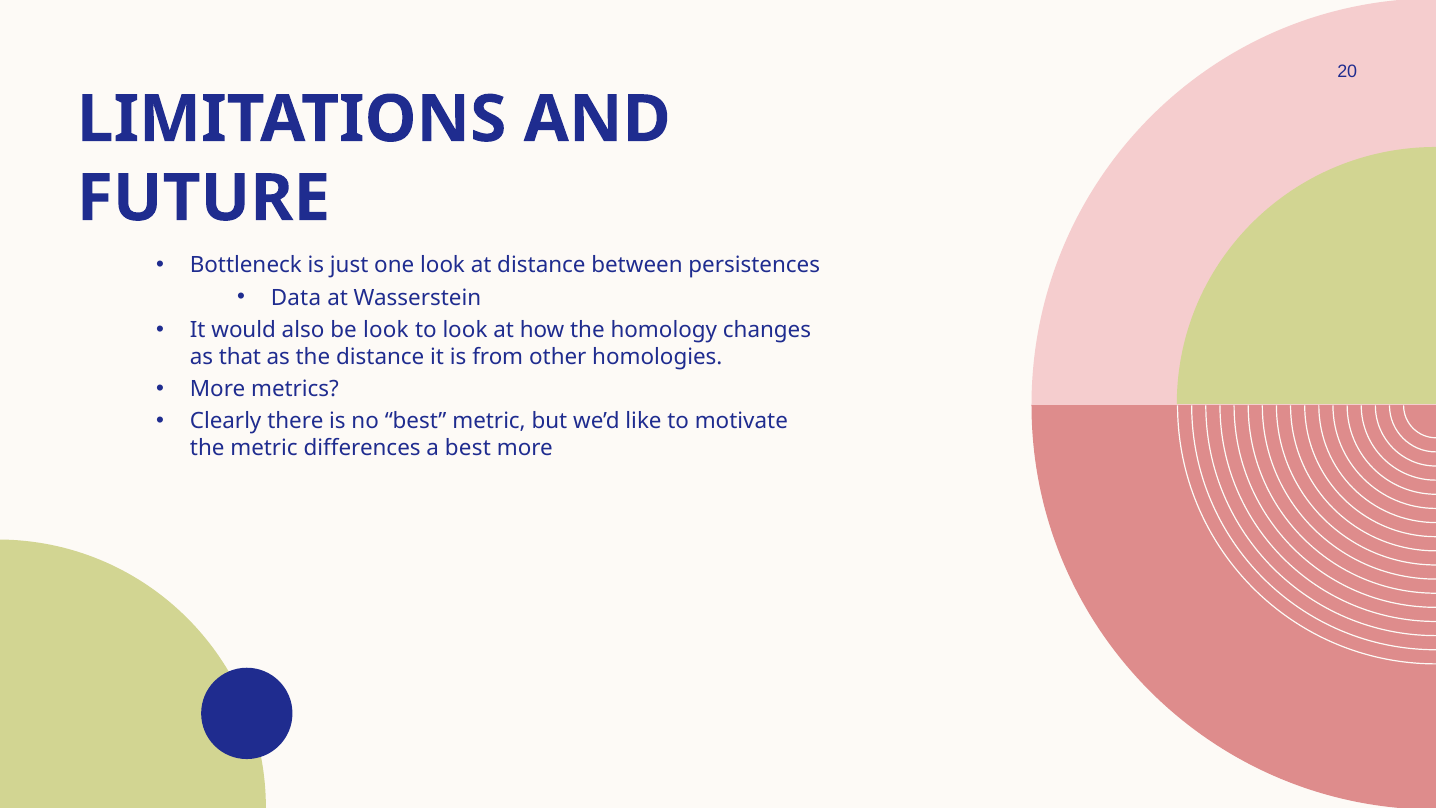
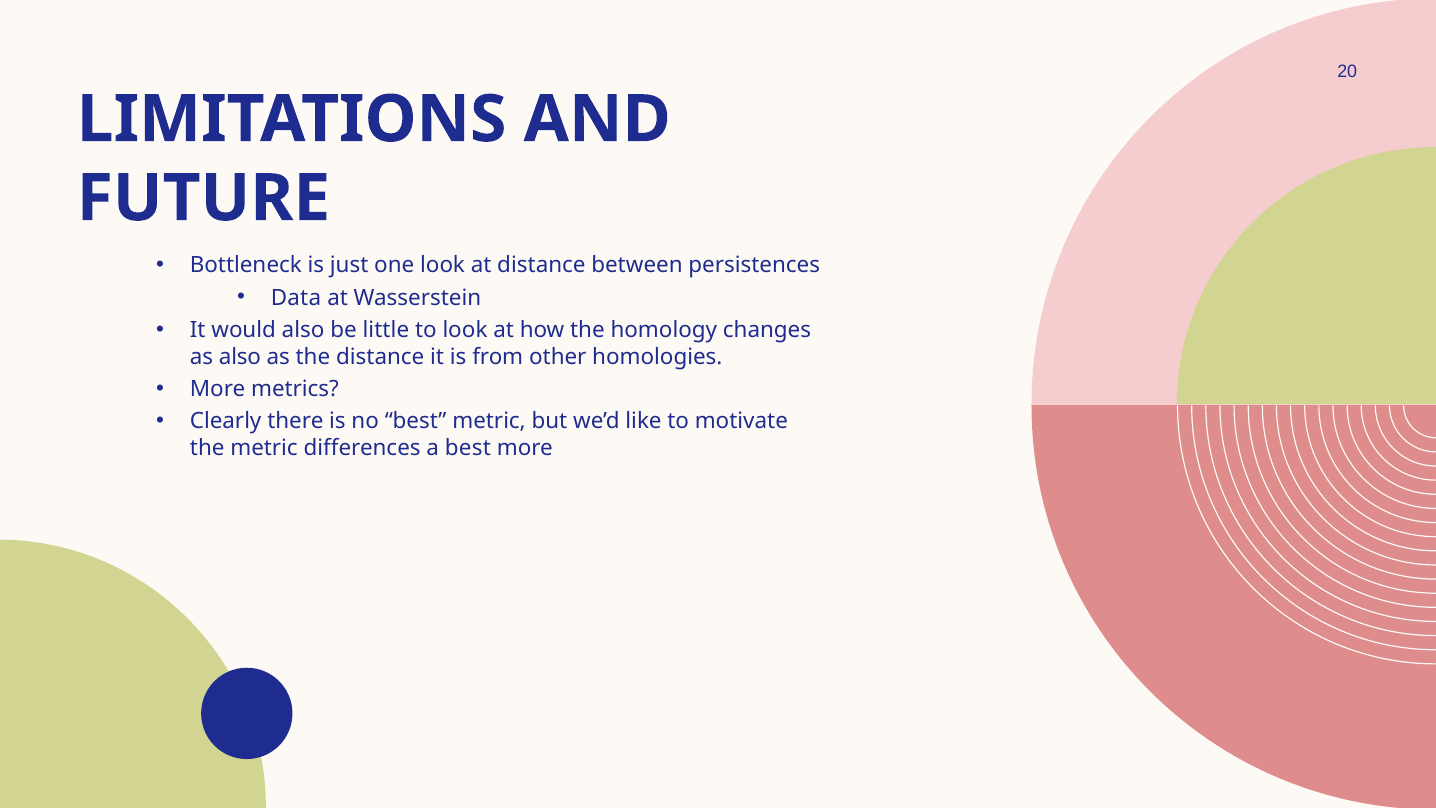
be look: look -> little (386, 330)
as that: that -> also (240, 357)
